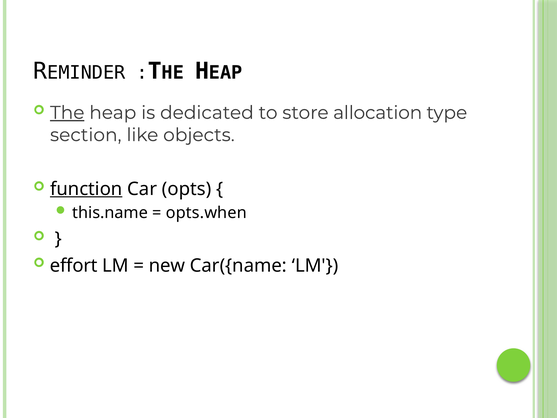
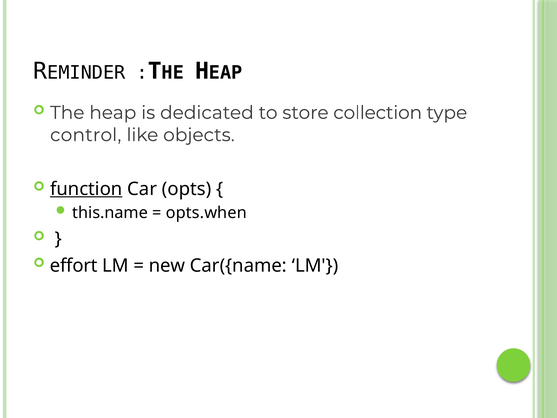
The underline: present -> none (67, 113)
allocation: allocation -> collection (378, 113)
section: section -> control (86, 135)
